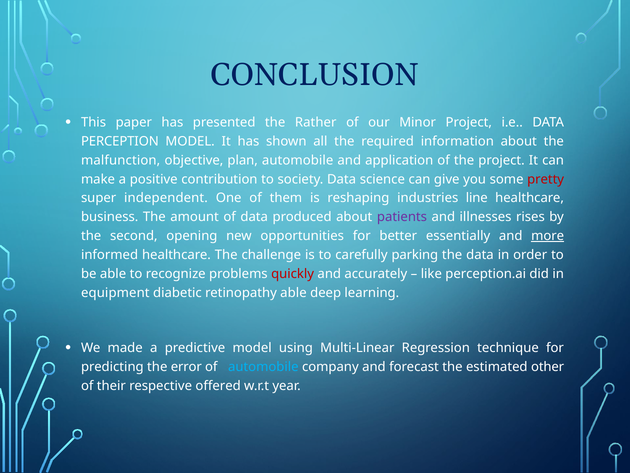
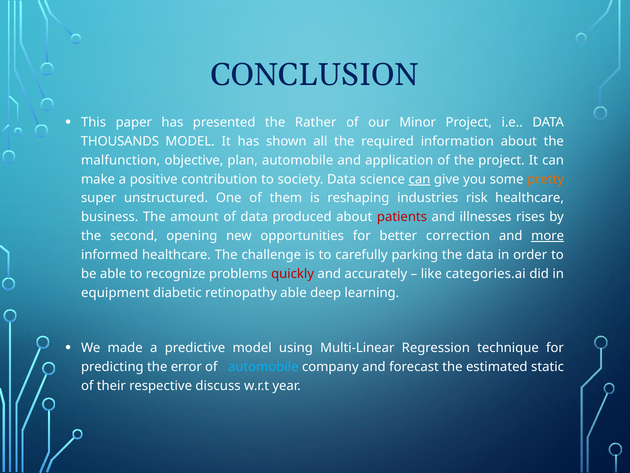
PERCEPTION: PERCEPTION -> THOUSANDS (120, 141)
can underline: none -> present (419, 179)
pretty colour: red -> orange (546, 179)
independent: independent -> unstructured (166, 198)
line: line -> risk (477, 198)
patients colour: purple -> red (402, 217)
essentially: essentially -> correction (458, 236)
perception.ai: perception.ai -> categories.ai (486, 274)
other: other -> static (548, 367)
offered: offered -> discuss (218, 386)
